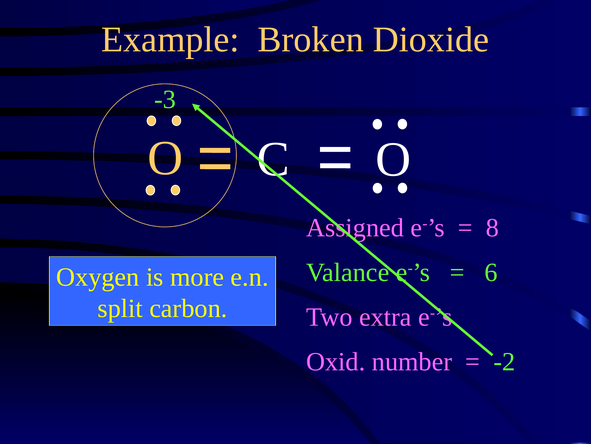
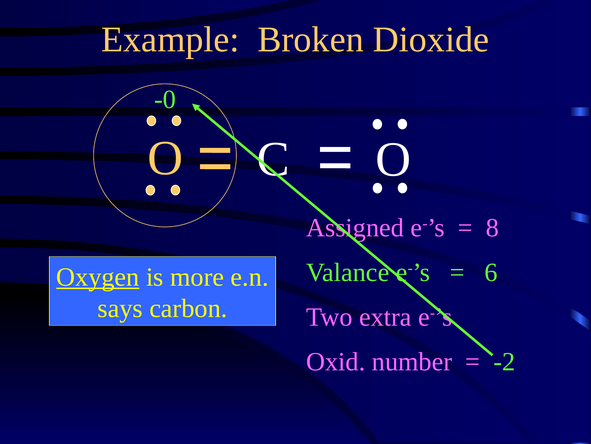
-3: -3 -> -0 (165, 99)
Oxygen underline: none -> present (98, 277)
split: split -> says (120, 308)
